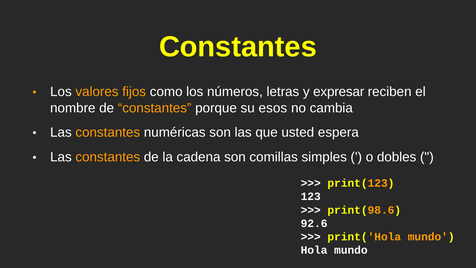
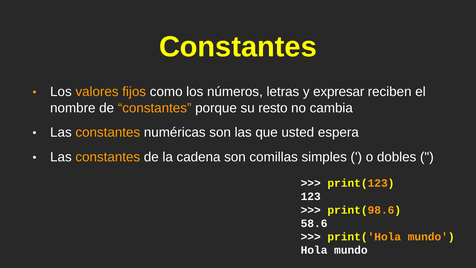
esos: esos -> resto (273, 108)
92.6: 92.6 -> 58.6 (314, 223)
